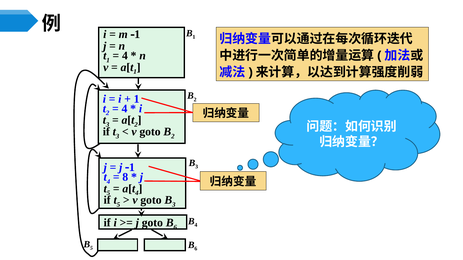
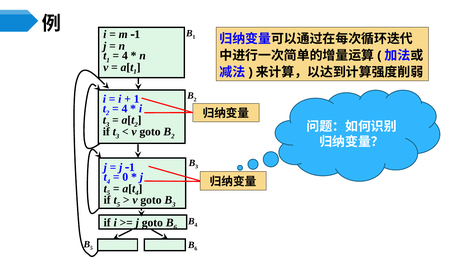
8: 8 -> 0 (125, 177)
